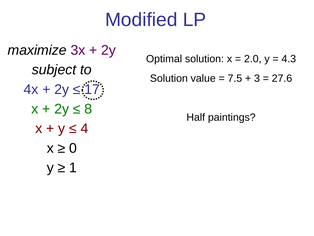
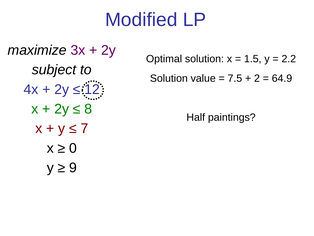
2.0: 2.0 -> 1.5 (253, 59)
4.3: 4.3 -> 2.2 (289, 59)
3: 3 -> 2 (257, 78)
27.6: 27.6 -> 64.9 (282, 78)
17: 17 -> 12 (92, 89)
4: 4 -> 7 (84, 128)
1: 1 -> 9 (73, 167)
